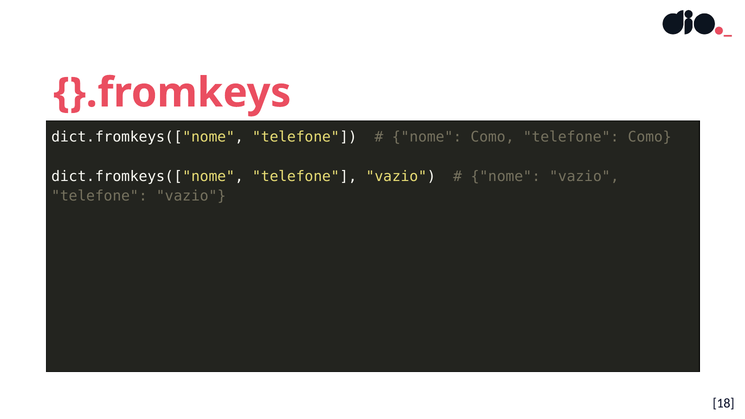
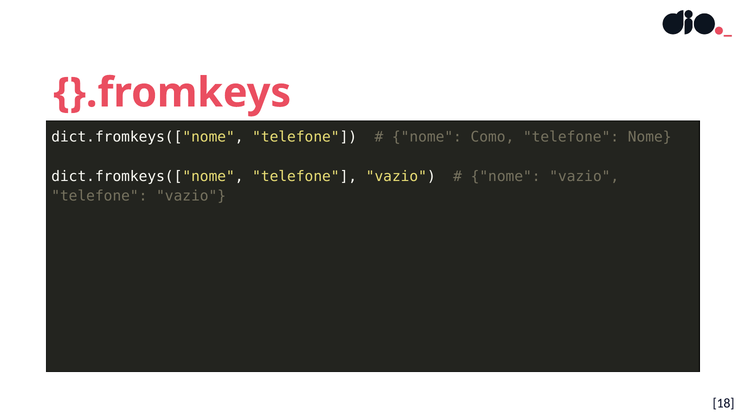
telefone Como: Como -> Nome (650, 137)
